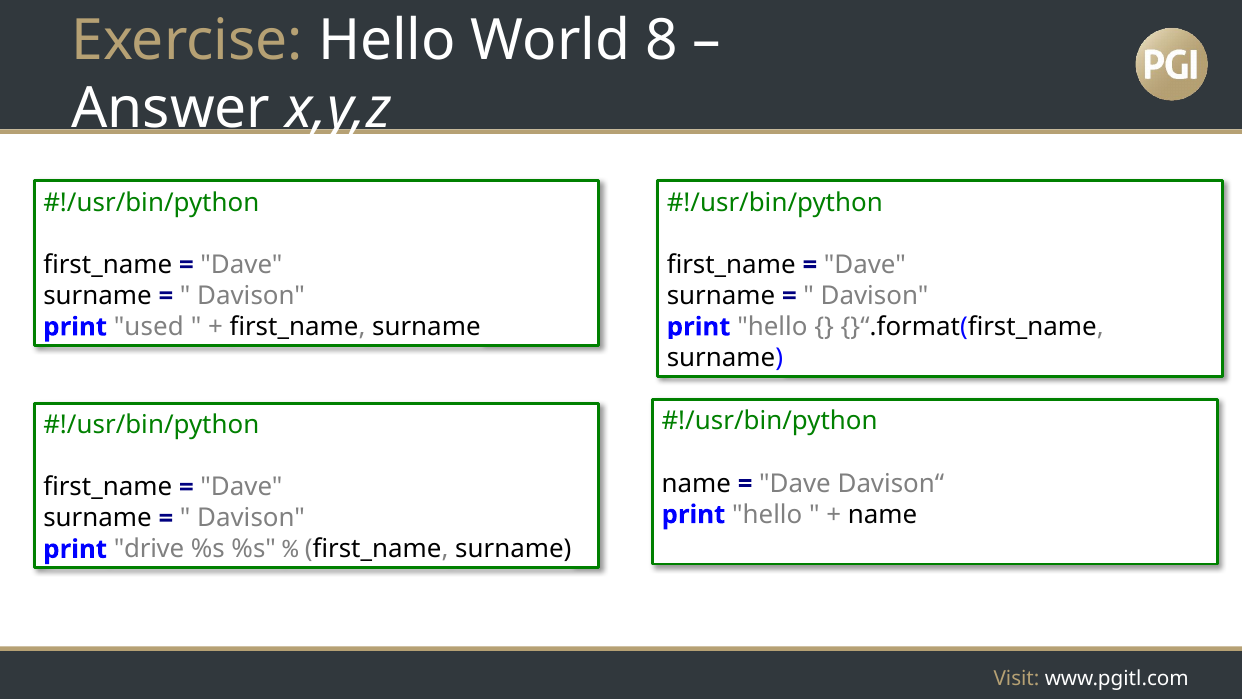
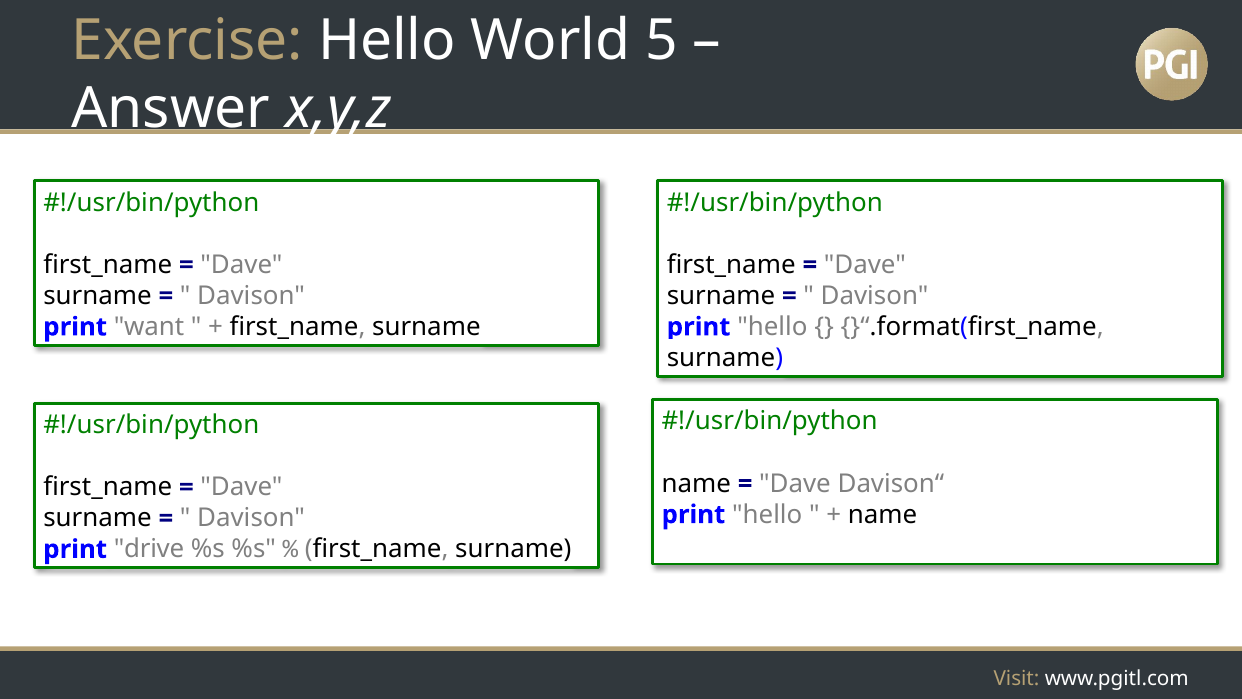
8: 8 -> 5 (661, 41)
used: used -> want (149, 327)
